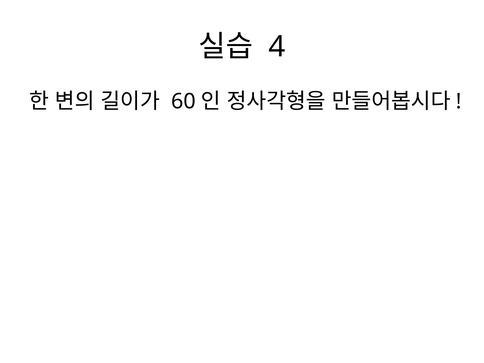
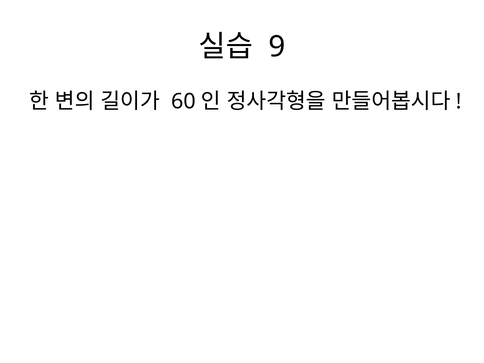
4: 4 -> 9 (277, 47)
